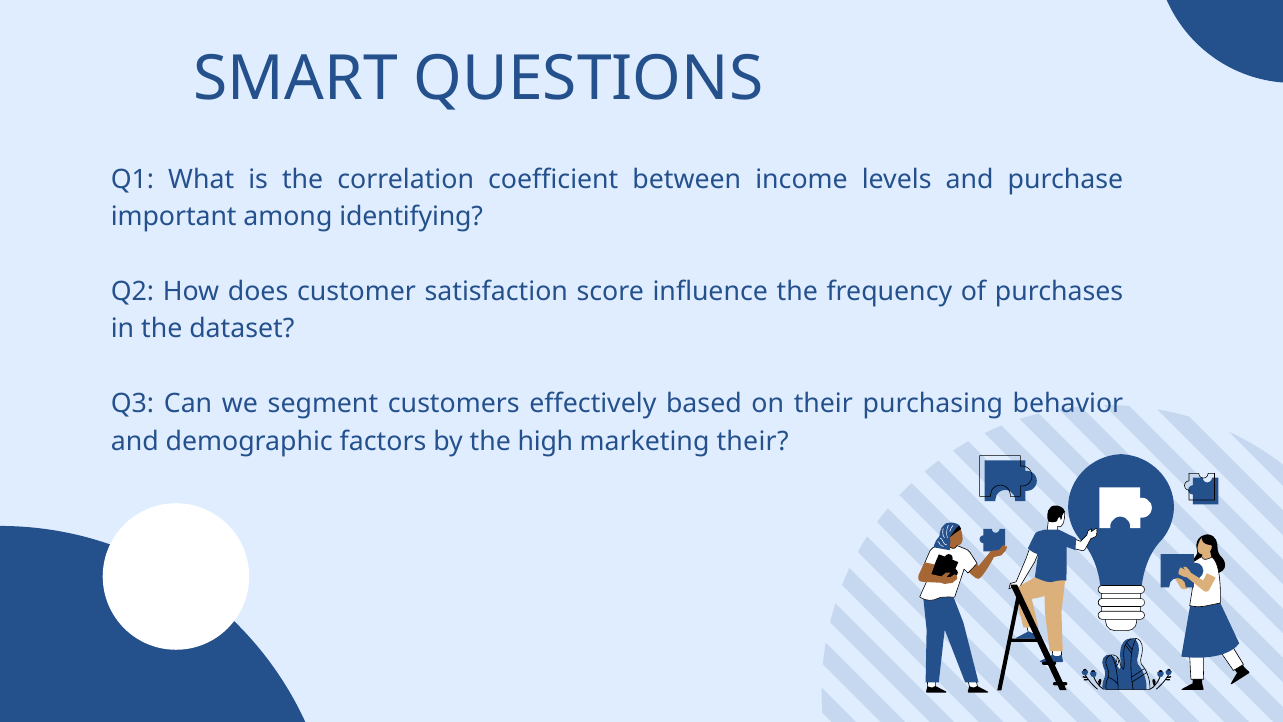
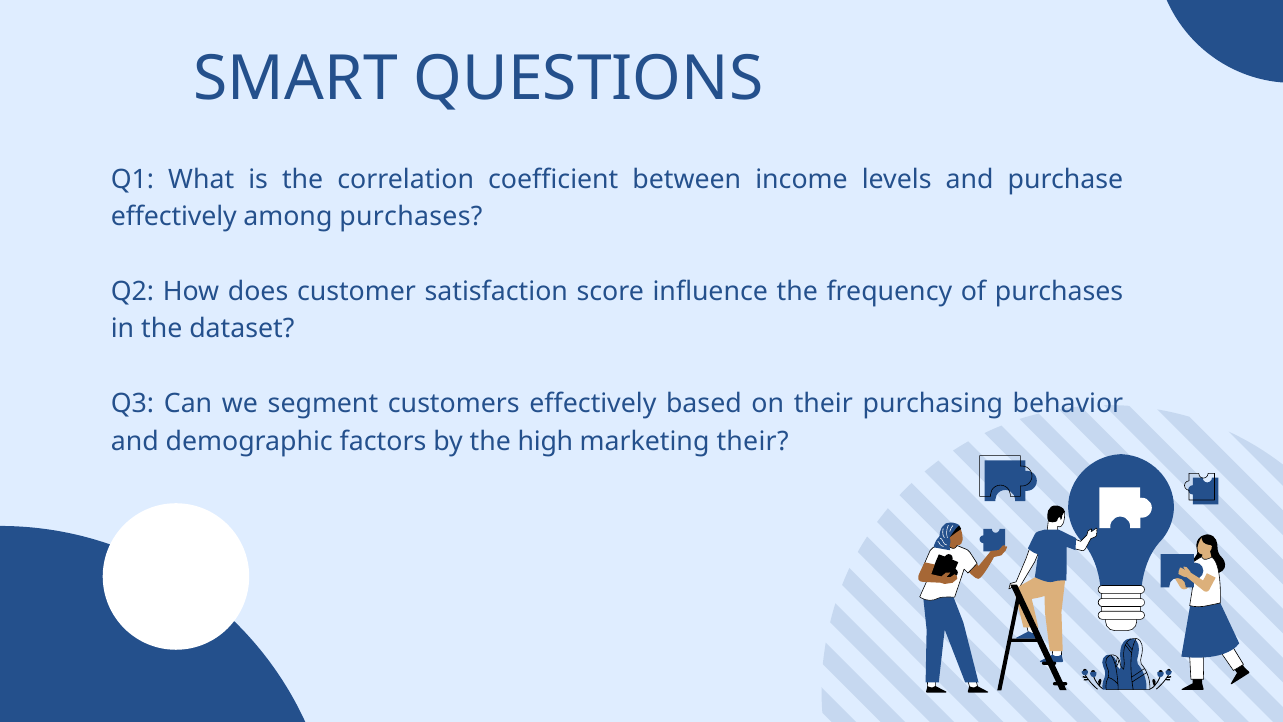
important: important -> effectively (174, 217)
among identifying: identifying -> purchases (411, 217)
